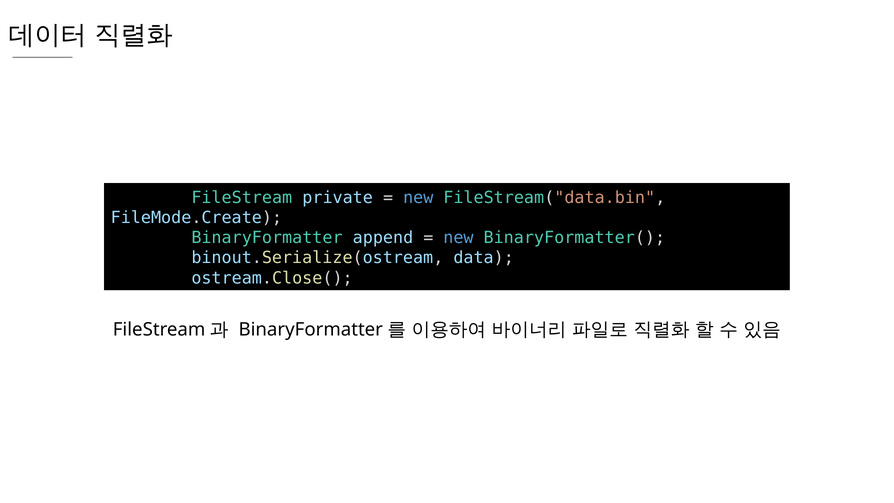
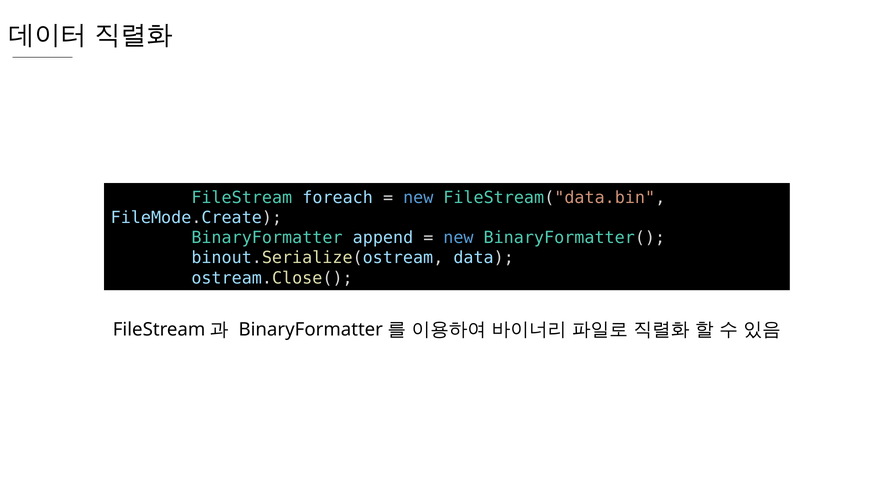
private: private -> foreach (338, 197)
